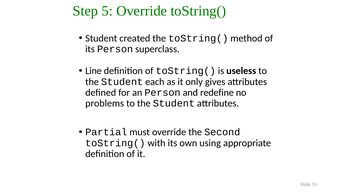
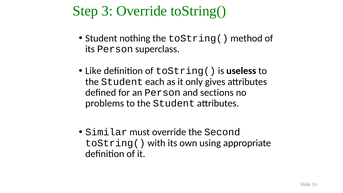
5: 5 -> 3 (107, 11)
created: created -> nothing (135, 38)
Line: Line -> Like (93, 71)
redefine: redefine -> sections (217, 93)
Partial: Partial -> Similar (106, 132)
